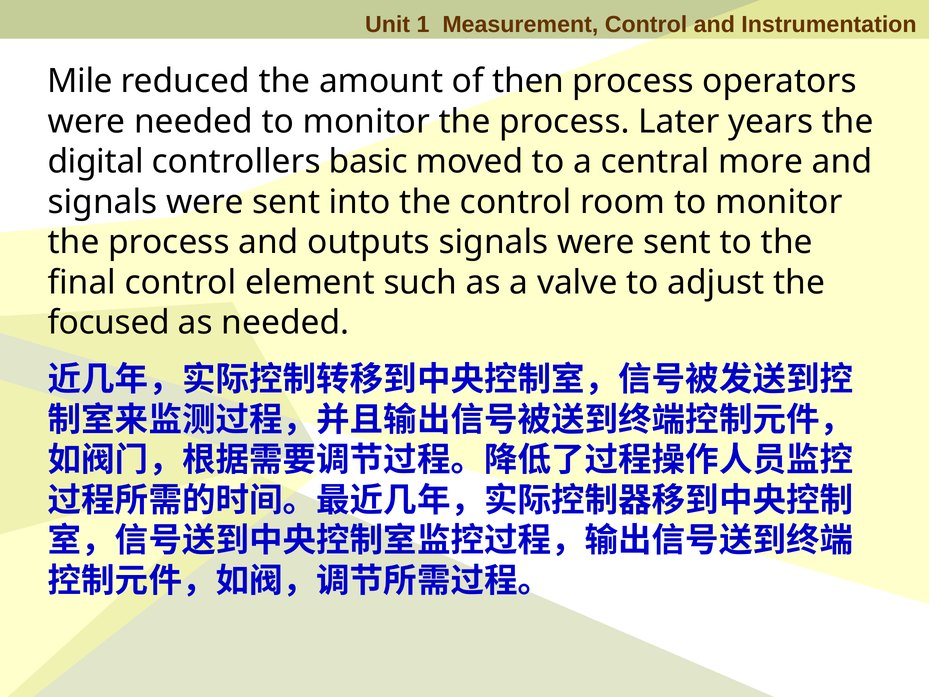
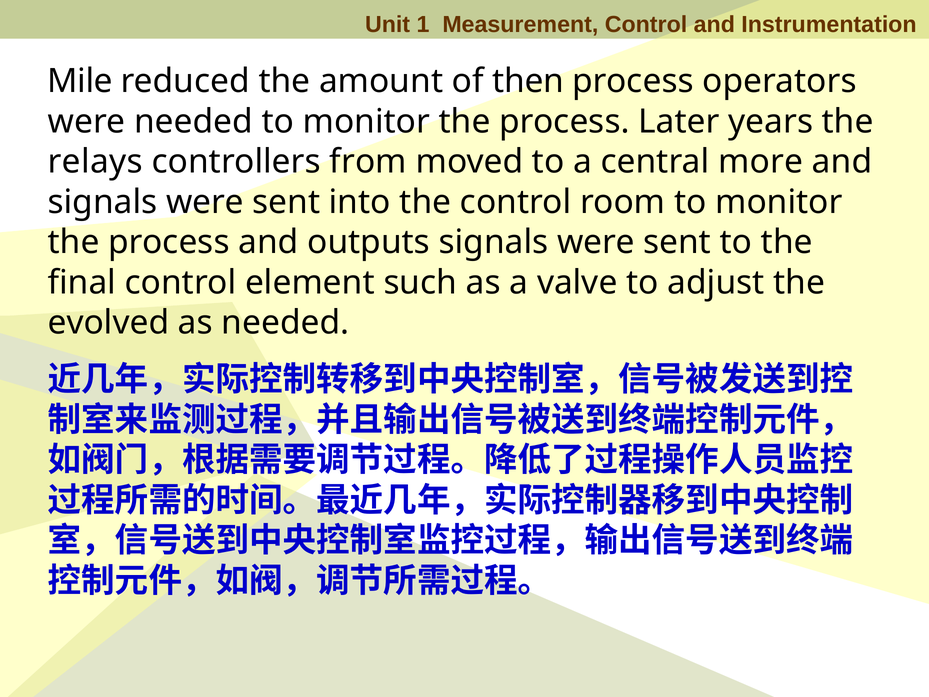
digital: digital -> relays (95, 162)
basic: basic -> from (368, 162)
focused: focused -> evolved (108, 323)
